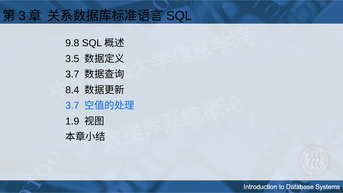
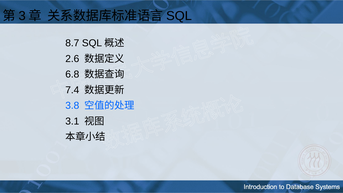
9.8: 9.8 -> 8.7 (72, 43)
3.5: 3.5 -> 2.6 (72, 59)
3.7: 3.7 -> 6.8 (72, 74)
8.4: 8.4 -> 7.4 (72, 90)
3.7: 3.7 -> 3.8 (72, 106)
1.9: 1.9 -> 3.1 (72, 121)
